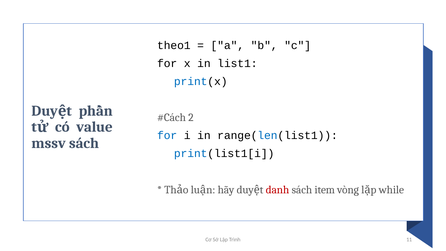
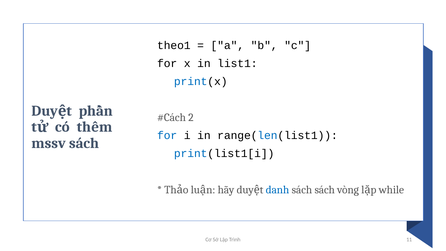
value: value -> thêm (95, 127)
danh colour: red -> blue (278, 190)
sách item: item -> sách (325, 190)
